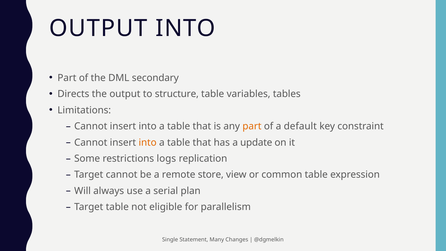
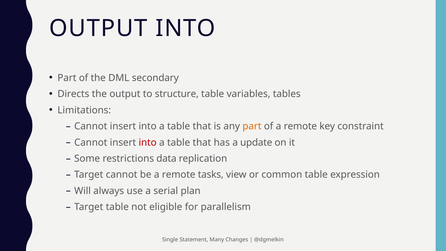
of a default: default -> remote (300, 126)
into colour: orange -> red (148, 142)
logs: logs -> data (166, 159)
store: store -> tasks (211, 175)
